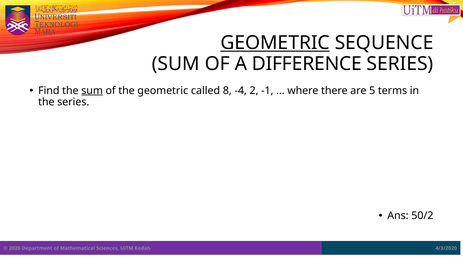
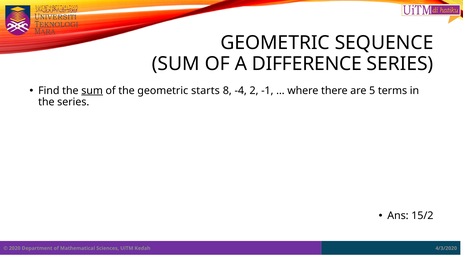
GEOMETRIC underline: present -> none (275, 43)
called: called -> starts (205, 91)
50/2: 50/2 -> 15/2 (422, 216)
